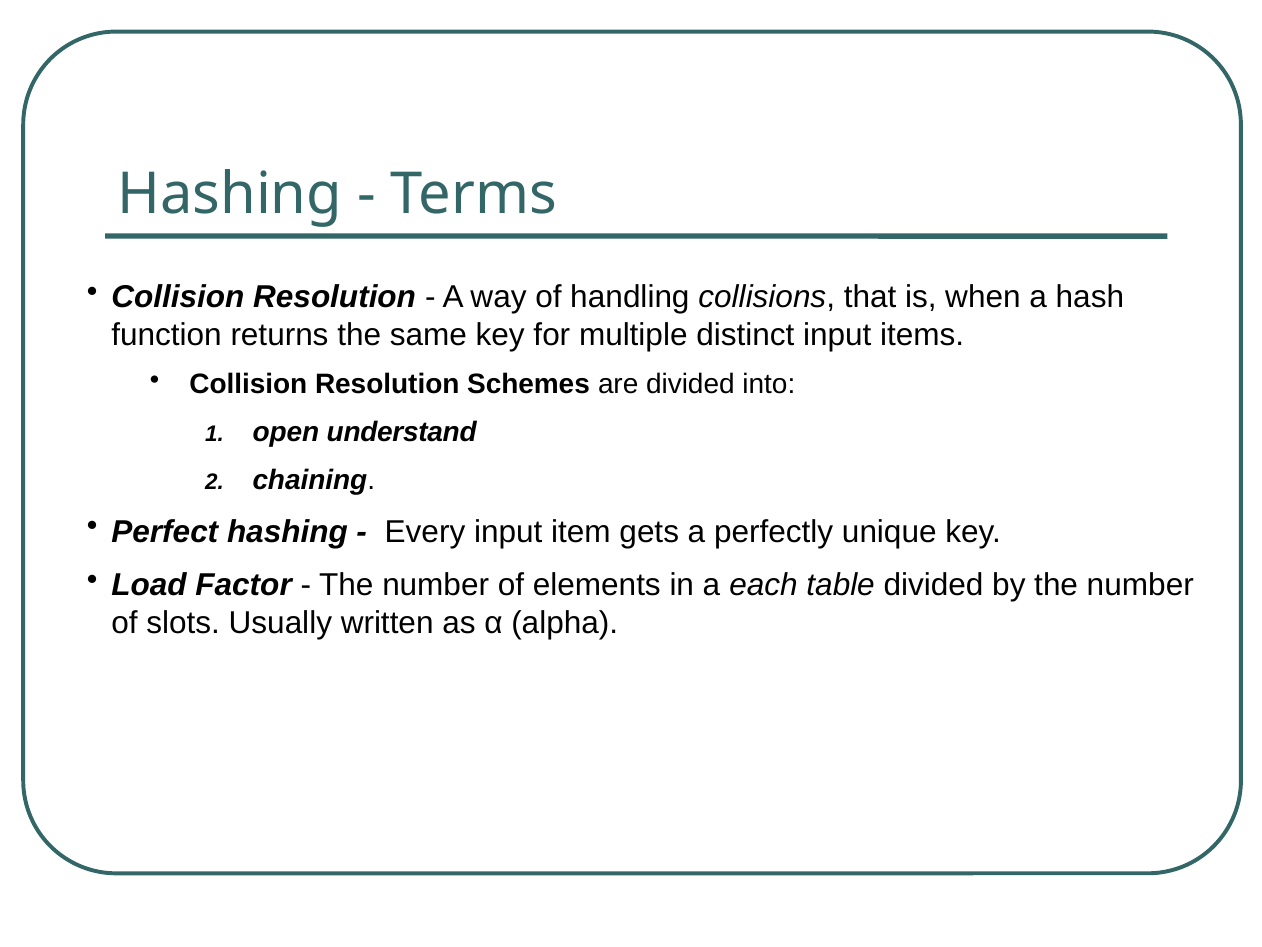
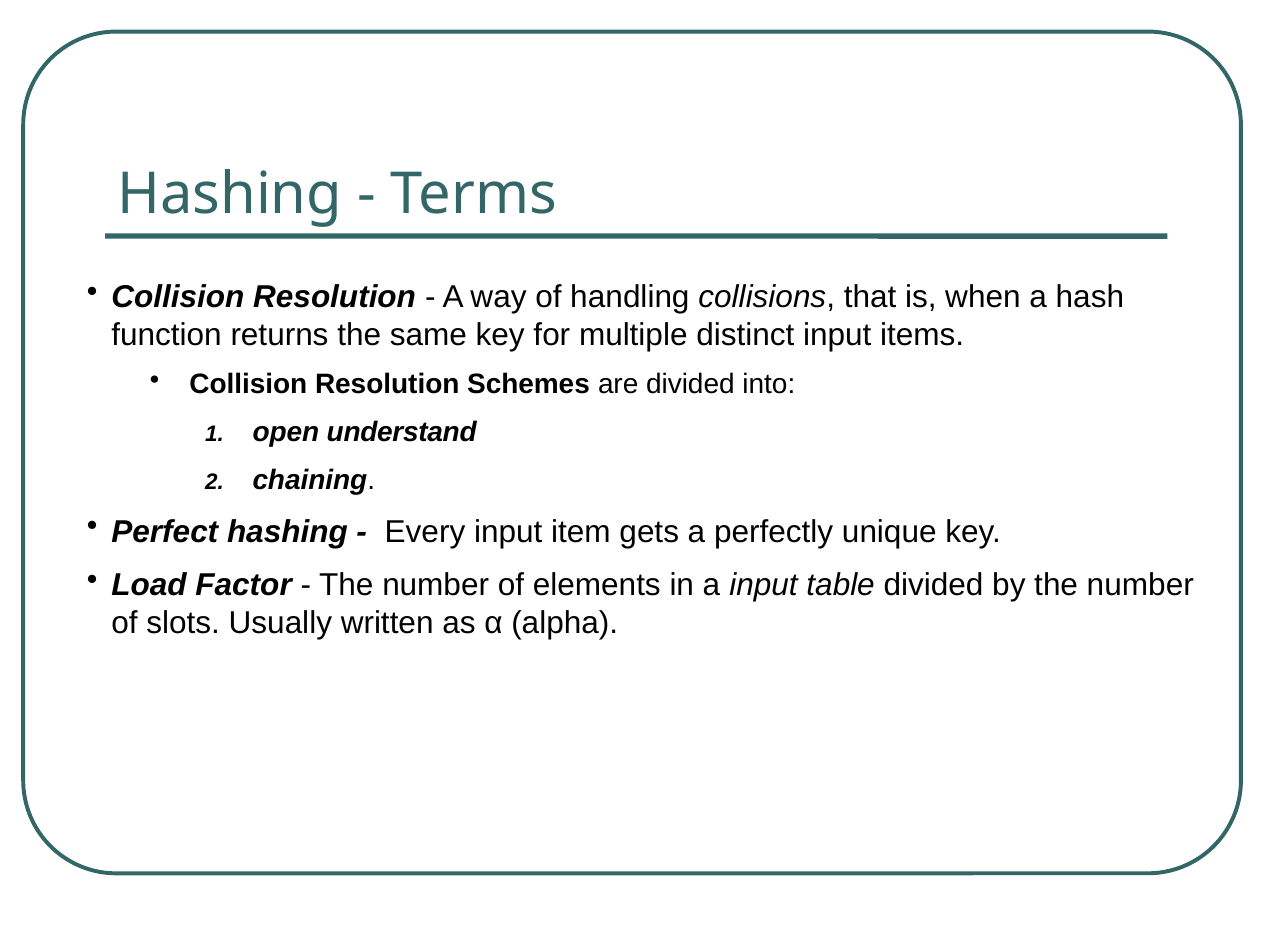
a each: each -> input (764, 585)
